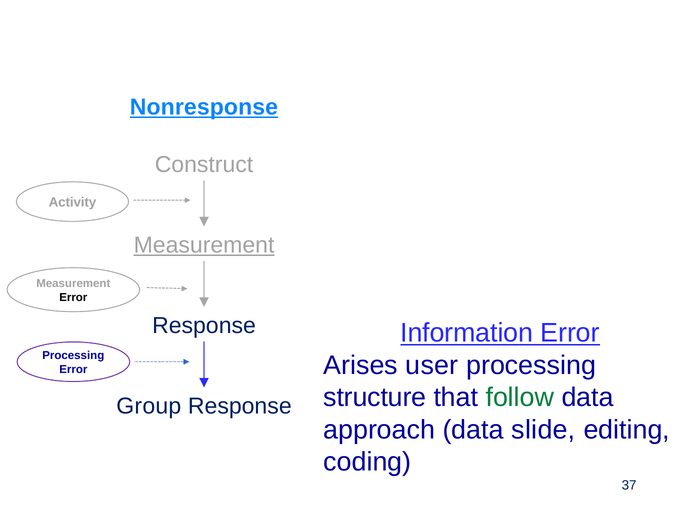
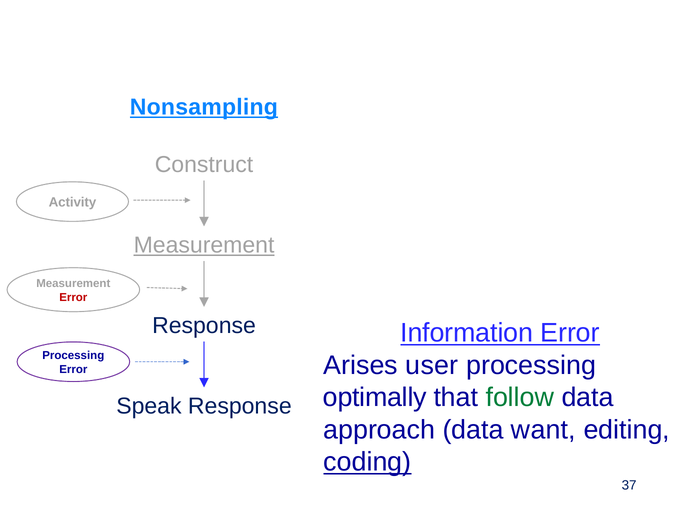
Nonresponse: Nonresponse -> Nonsampling (204, 107)
Error colour: black -> red (73, 298)
structure: structure -> optimally (375, 398)
Group: Group -> Speak (149, 406)
slide: slide -> want (543, 430)
coding underline: none -> present (367, 462)
